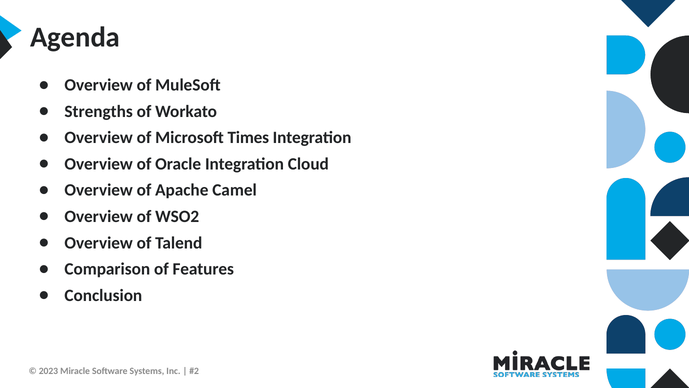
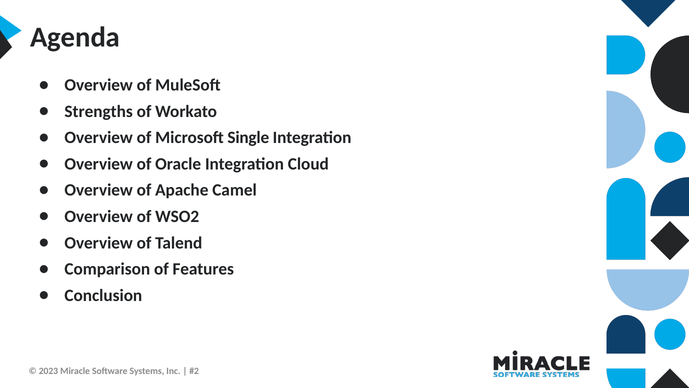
Times: Times -> Single (248, 138)
